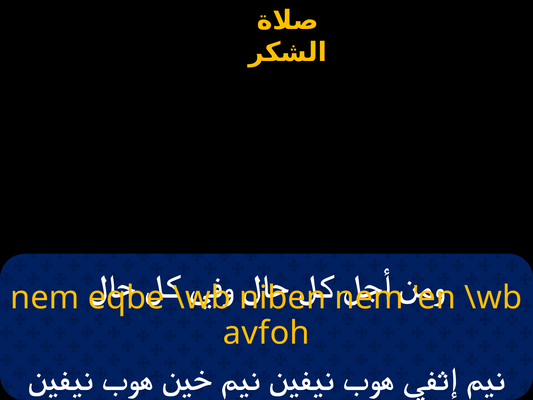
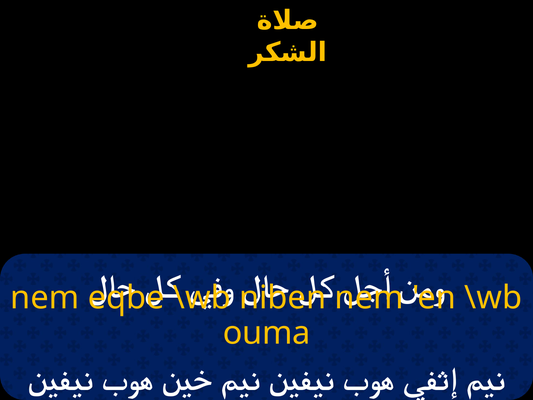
avfoh: avfoh -> ouma (267, 333)
